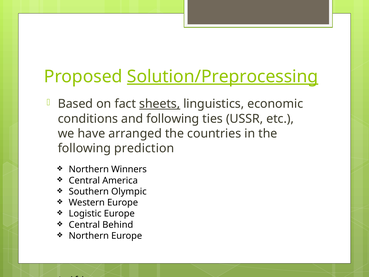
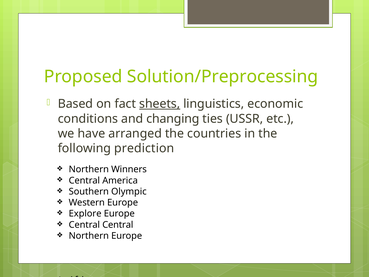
Solution/Preprocessing underline: present -> none (223, 76)
and following: following -> changing (173, 119)
Logistic: Logistic -> Explore (85, 214)
Central Behind: Behind -> Central (118, 225)
